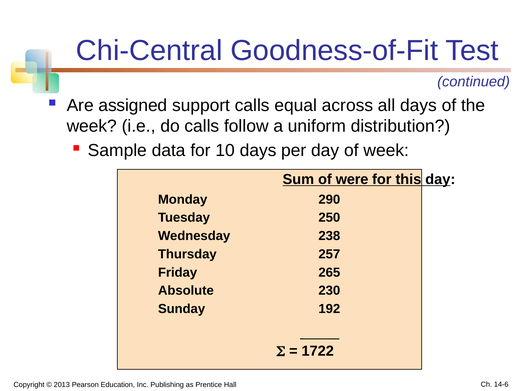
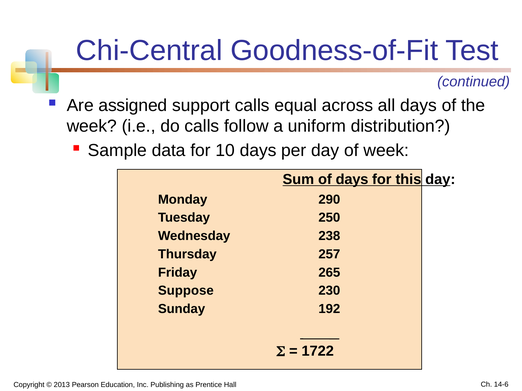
of were: were -> days (352, 179)
Absolute: Absolute -> Suppose (186, 291)
